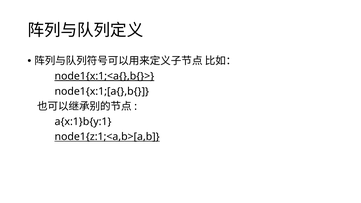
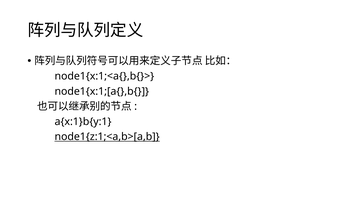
node1{x:1;<a{},b{}> underline: present -> none (104, 76)
